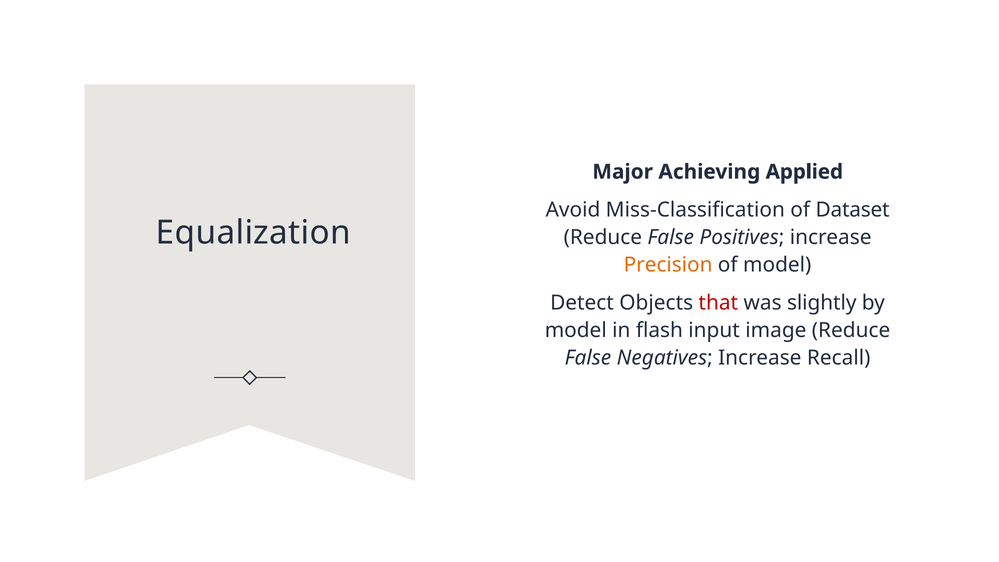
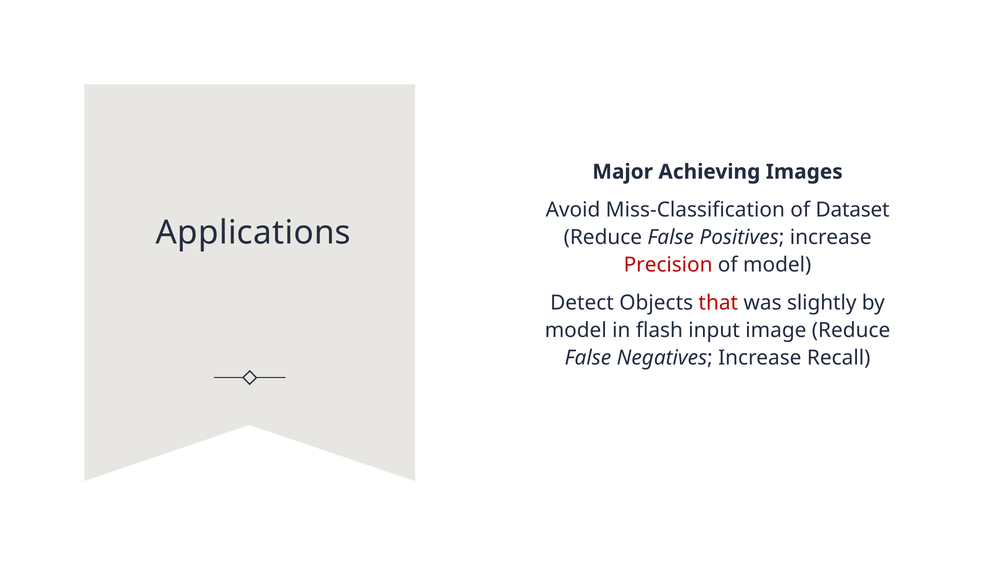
Applied: Applied -> Images (804, 172)
Equalization: Equalization -> Applications (253, 233)
Precision colour: orange -> red (668, 265)
